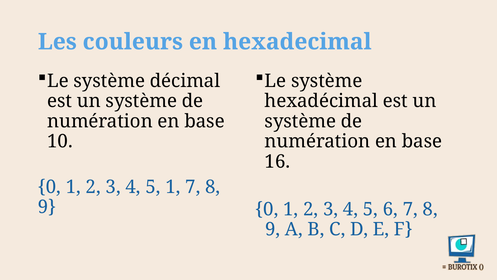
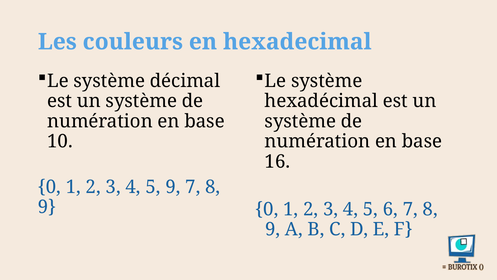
5 1: 1 -> 9 (173, 187)
